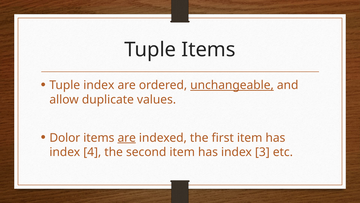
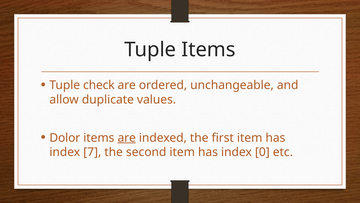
Tuple index: index -> check (99, 85)
unchangeable underline: present -> none (232, 85)
4: 4 -> 7 (92, 152)
3: 3 -> 0 (262, 152)
